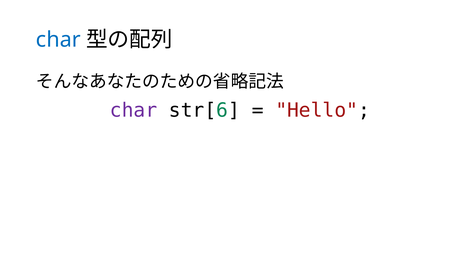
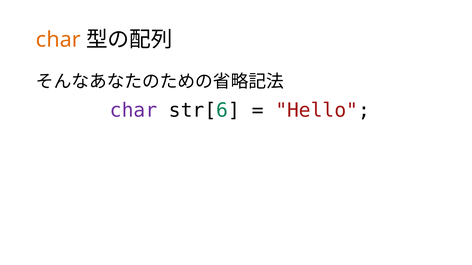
char colour: blue -> orange (58, 40)
